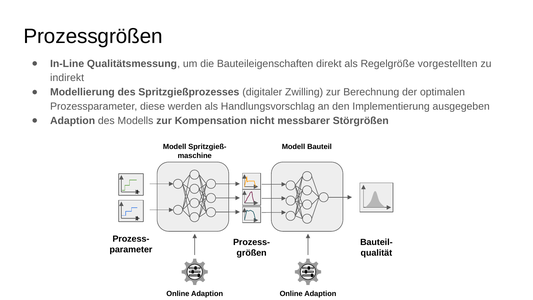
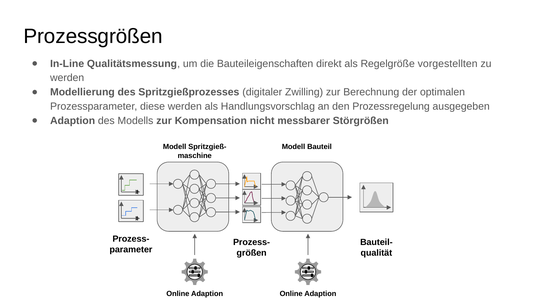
indirekt: indirekt -> werden (67, 78)
Implementierung: Implementierung -> Prozessregelung (391, 106)
